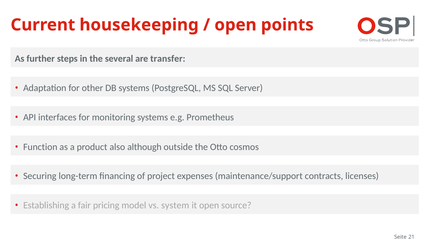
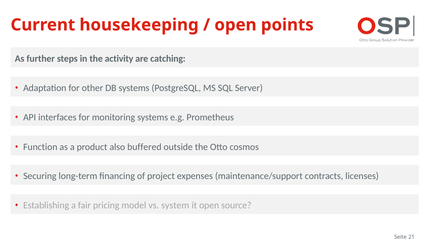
several: several -> activity (119, 59)
transfer: transfer -> catching (168, 59)
although: although -> buffered (144, 147)
